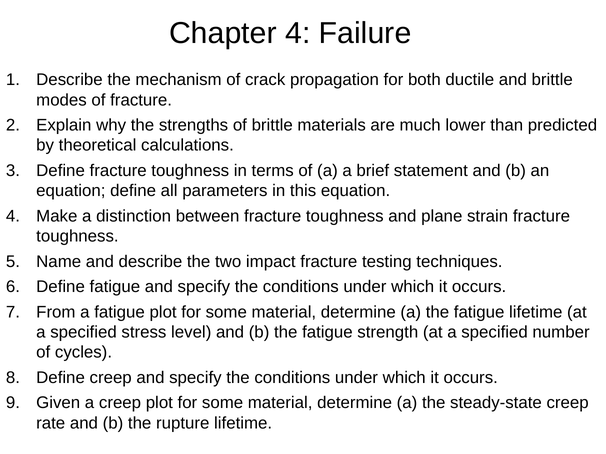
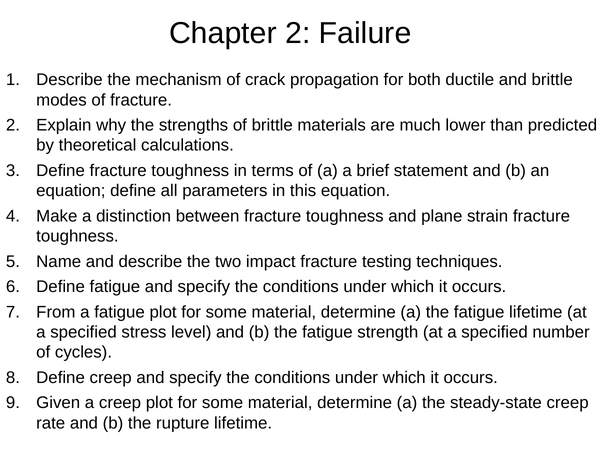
Chapter 4: 4 -> 2 (298, 33)
